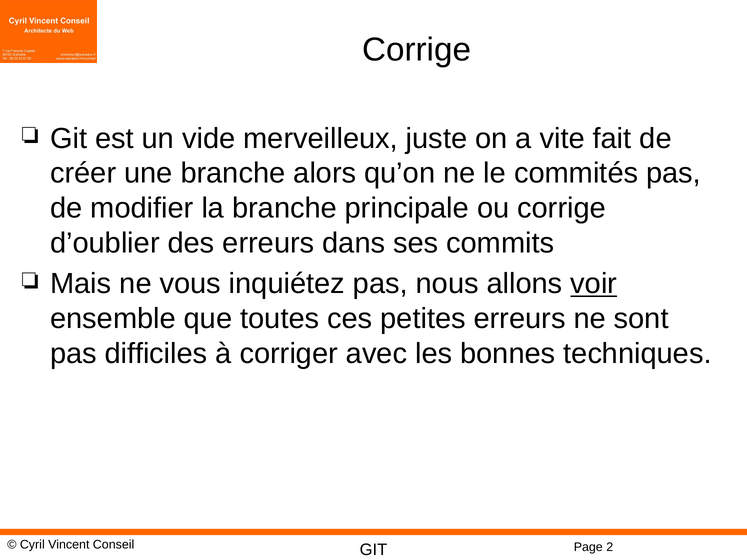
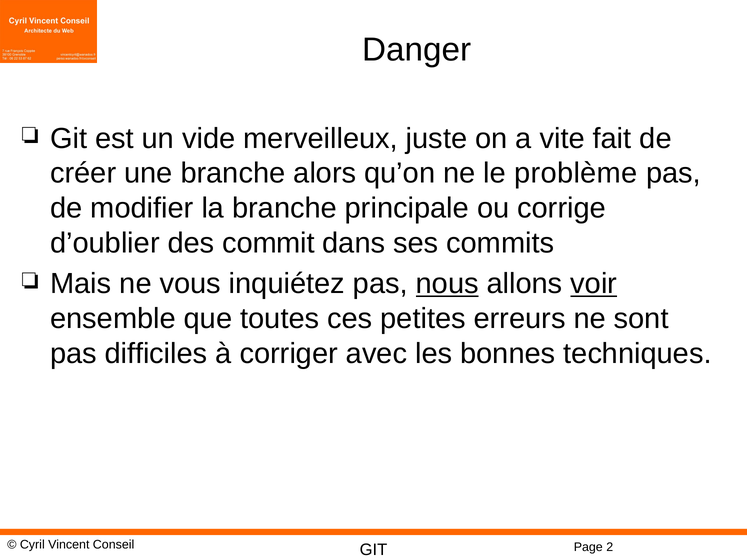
Corrige: Corrige -> Danger (417, 50)
commités: commités -> problème (576, 173)
des erreurs: erreurs -> commit (269, 243)
nous underline: none -> present (447, 284)
